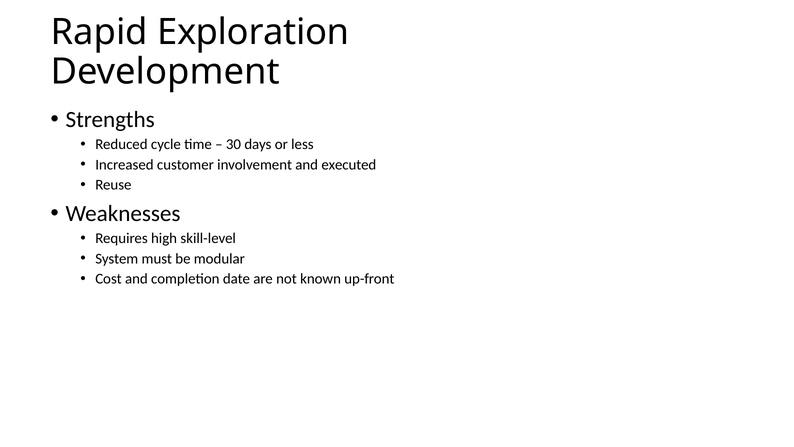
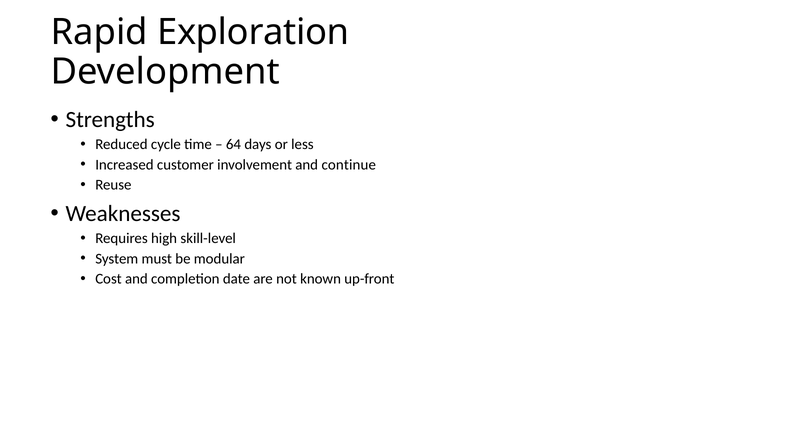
30: 30 -> 64 (233, 144)
executed: executed -> continue (349, 164)
